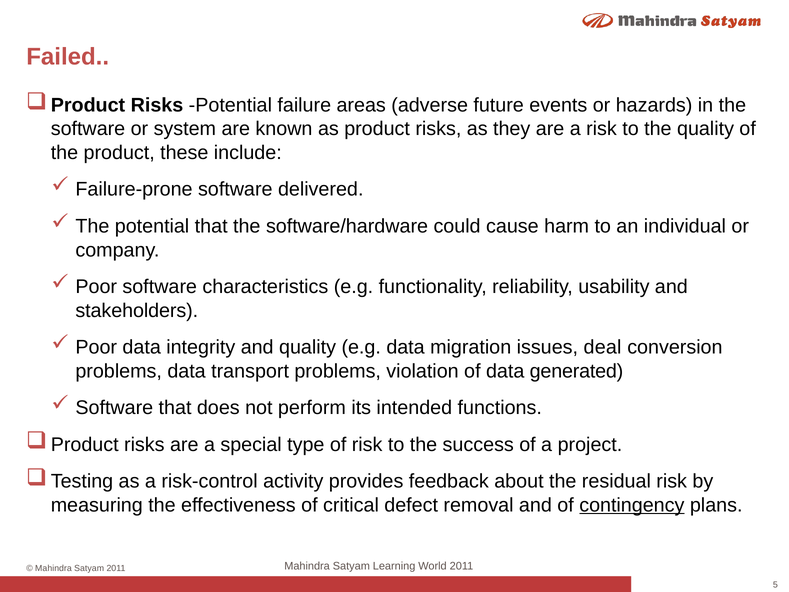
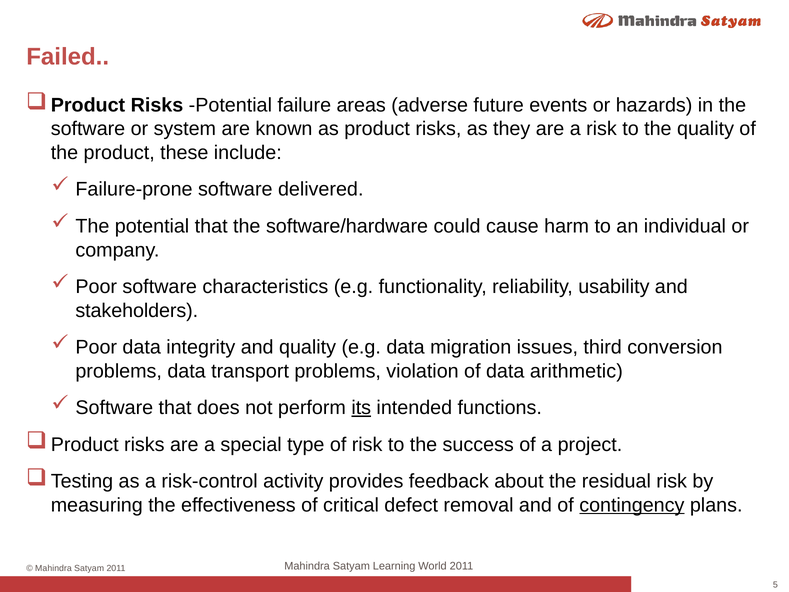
deal: deal -> third (603, 347)
generated: generated -> arithmetic (576, 371)
its underline: none -> present (361, 408)
